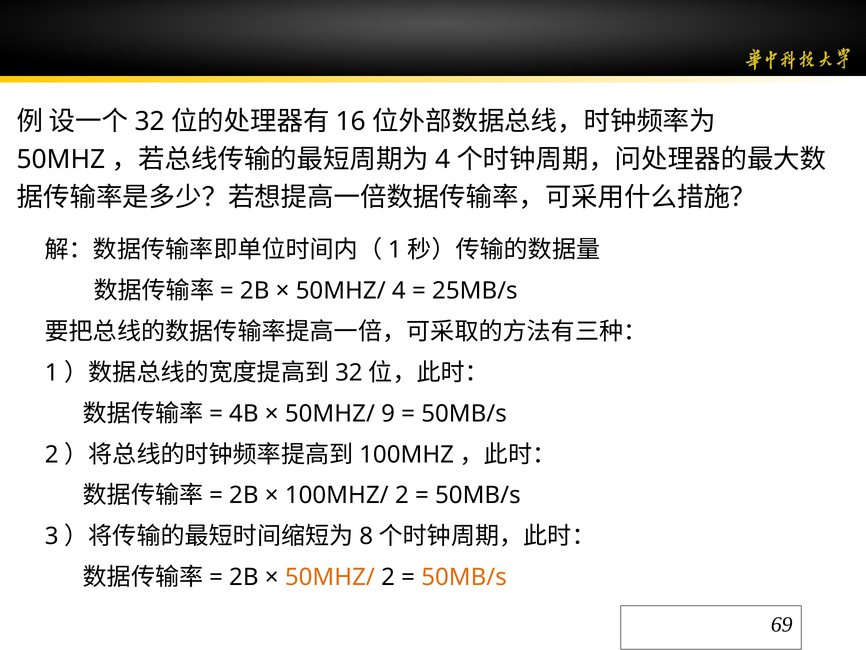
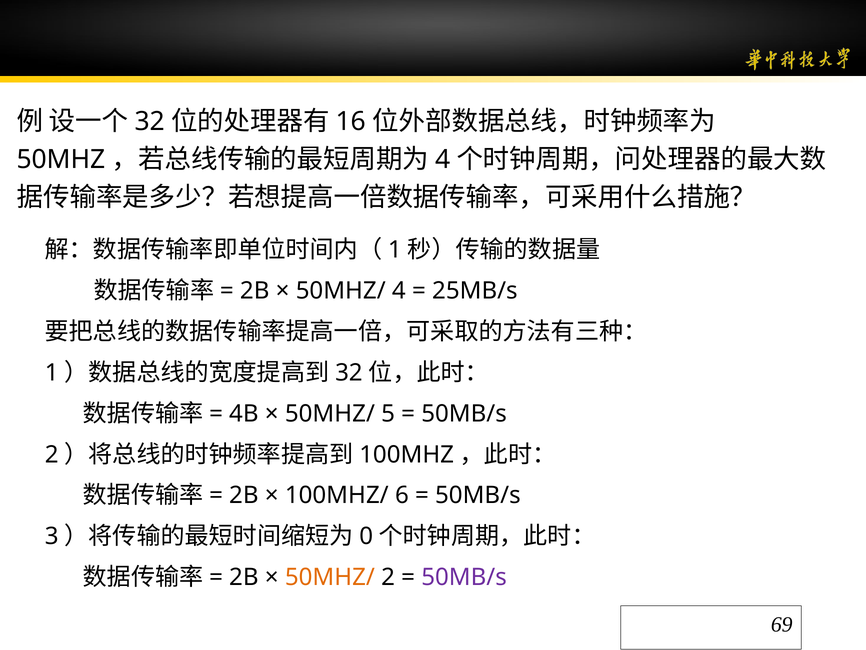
9: 9 -> 5 (388, 413)
100MHZ/ 2: 2 -> 6 (402, 495)
8: 8 -> 0 (366, 536)
50MB/s colour: orange -> purple (464, 577)
